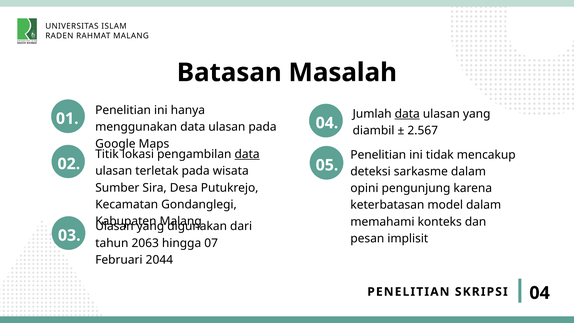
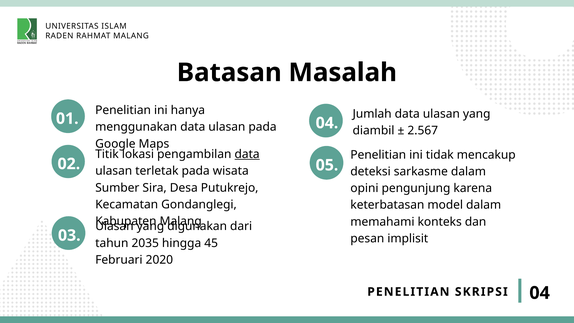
data underline: present -> none (407, 114)
2063: 2063 -> 2035 (145, 243)
07: 07 -> 45 (211, 243)
2044: 2044 -> 2020 (159, 260)
